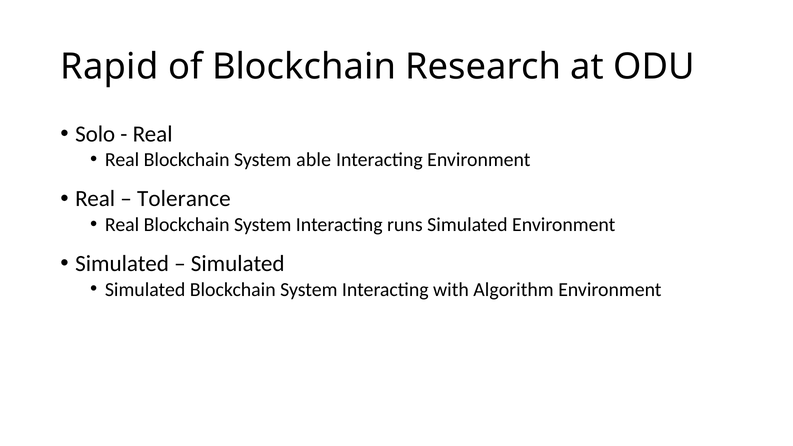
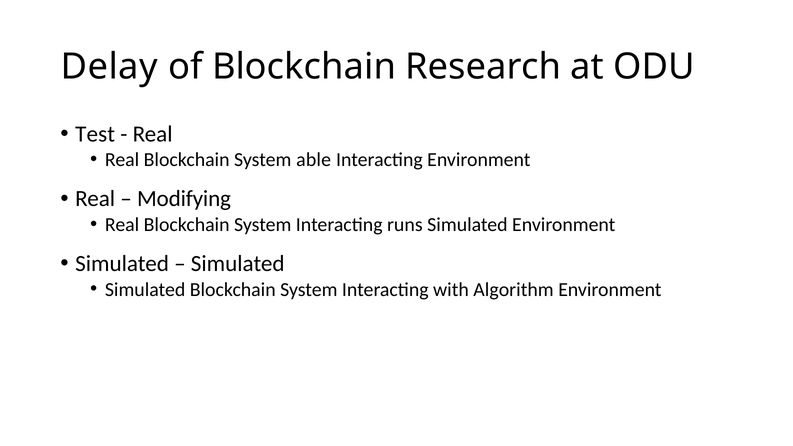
Rapid: Rapid -> Delay (109, 67)
Solo: Solo -> Test (95, 134)
Tolerance: Tolerance -> Modifying (184, 199)
